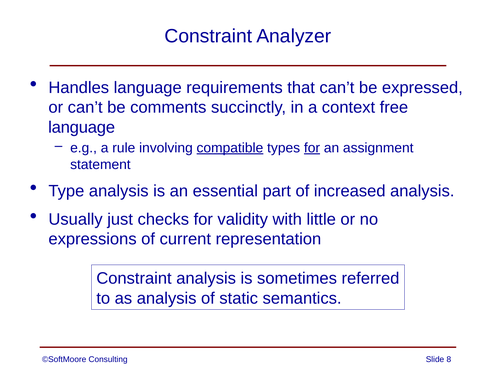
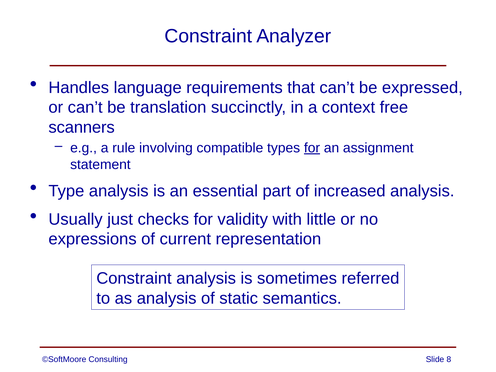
comments: comments -> translation (168, 107)
language: language -> scanners (82, 127)
compatible underline: present -> none (230, 148)
